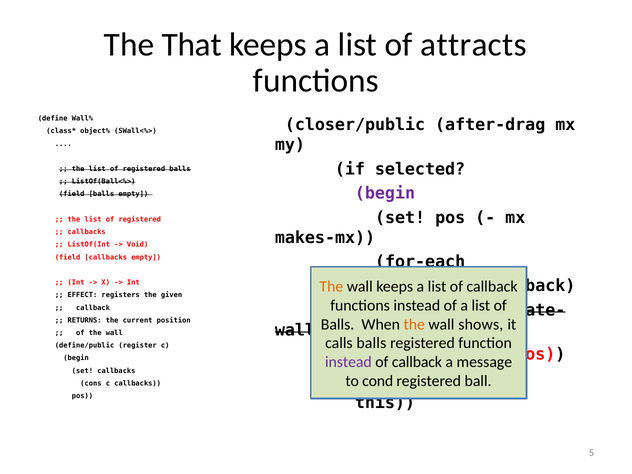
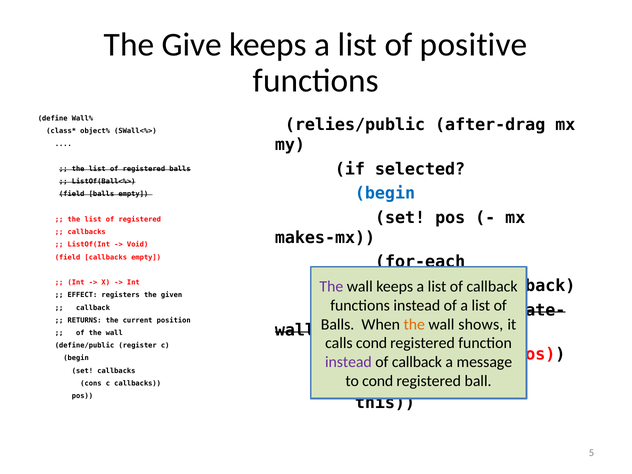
That: That -> Give (192, 45)
attracts: attracts -> positive (474, 45)
closer/public: closer/public -> relies/public (355, 125)
begin colour: purple -> blue (385, 193)
The colour: orange -> purple (331, 286)
calls balls: balls -> cond (372, 343)
